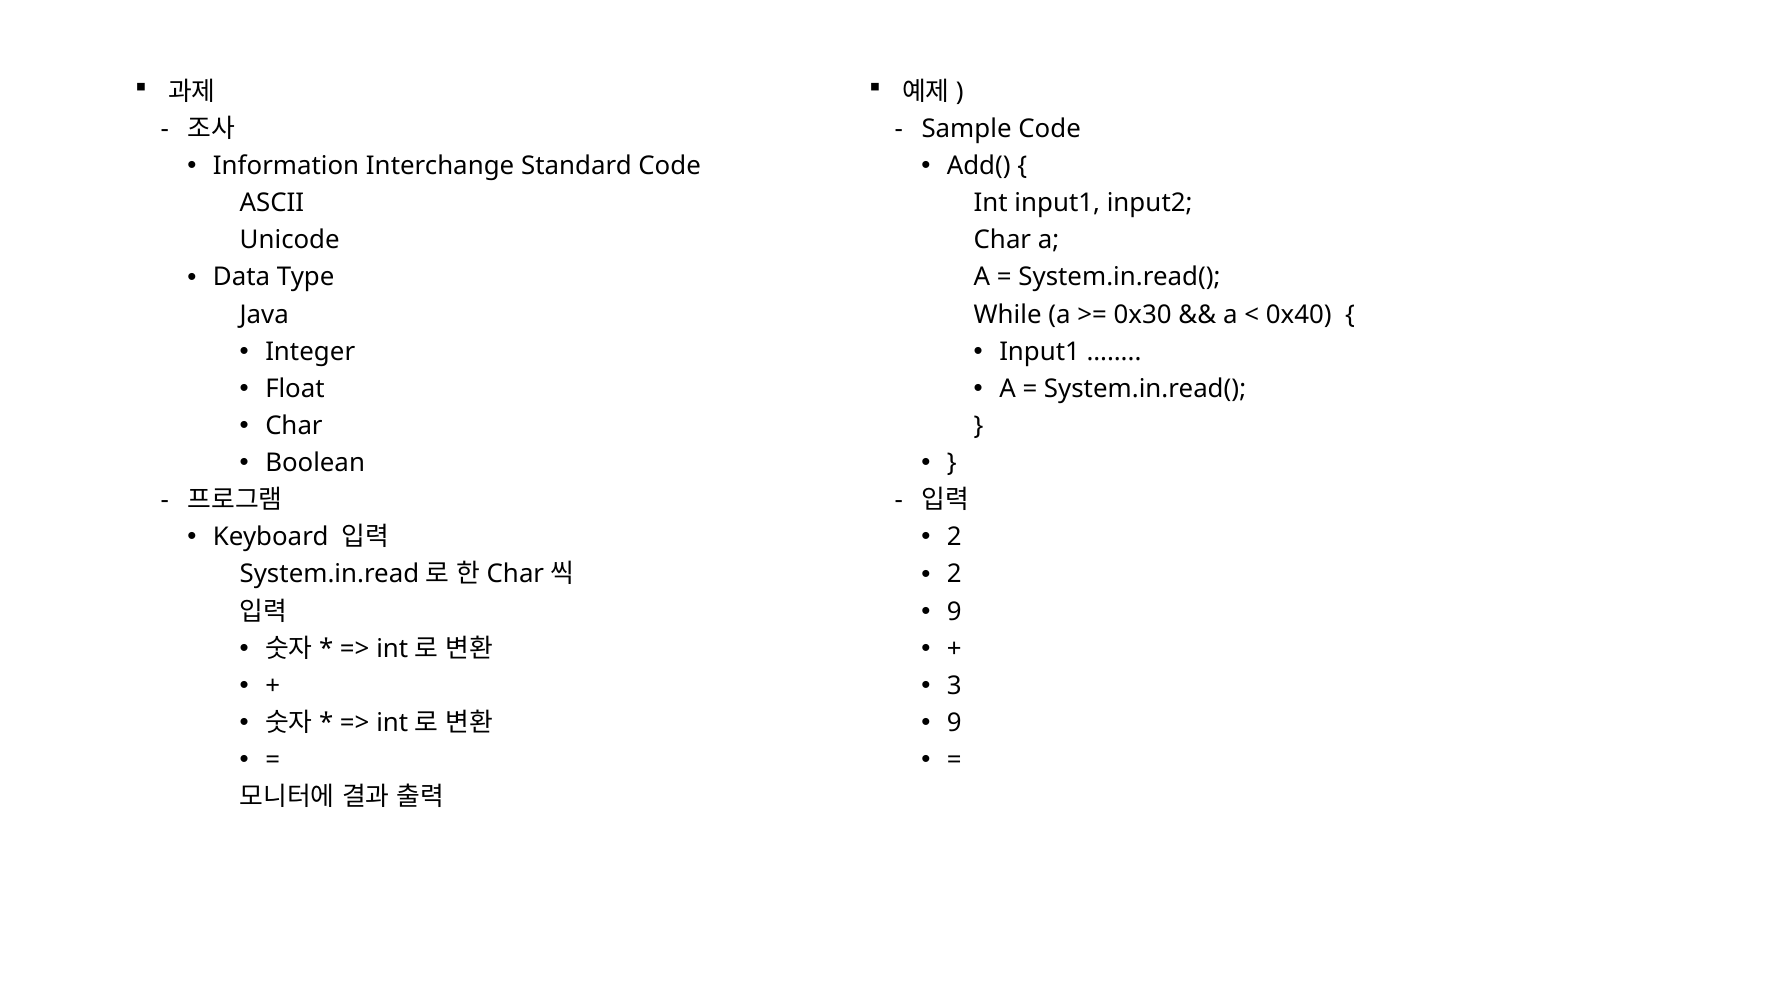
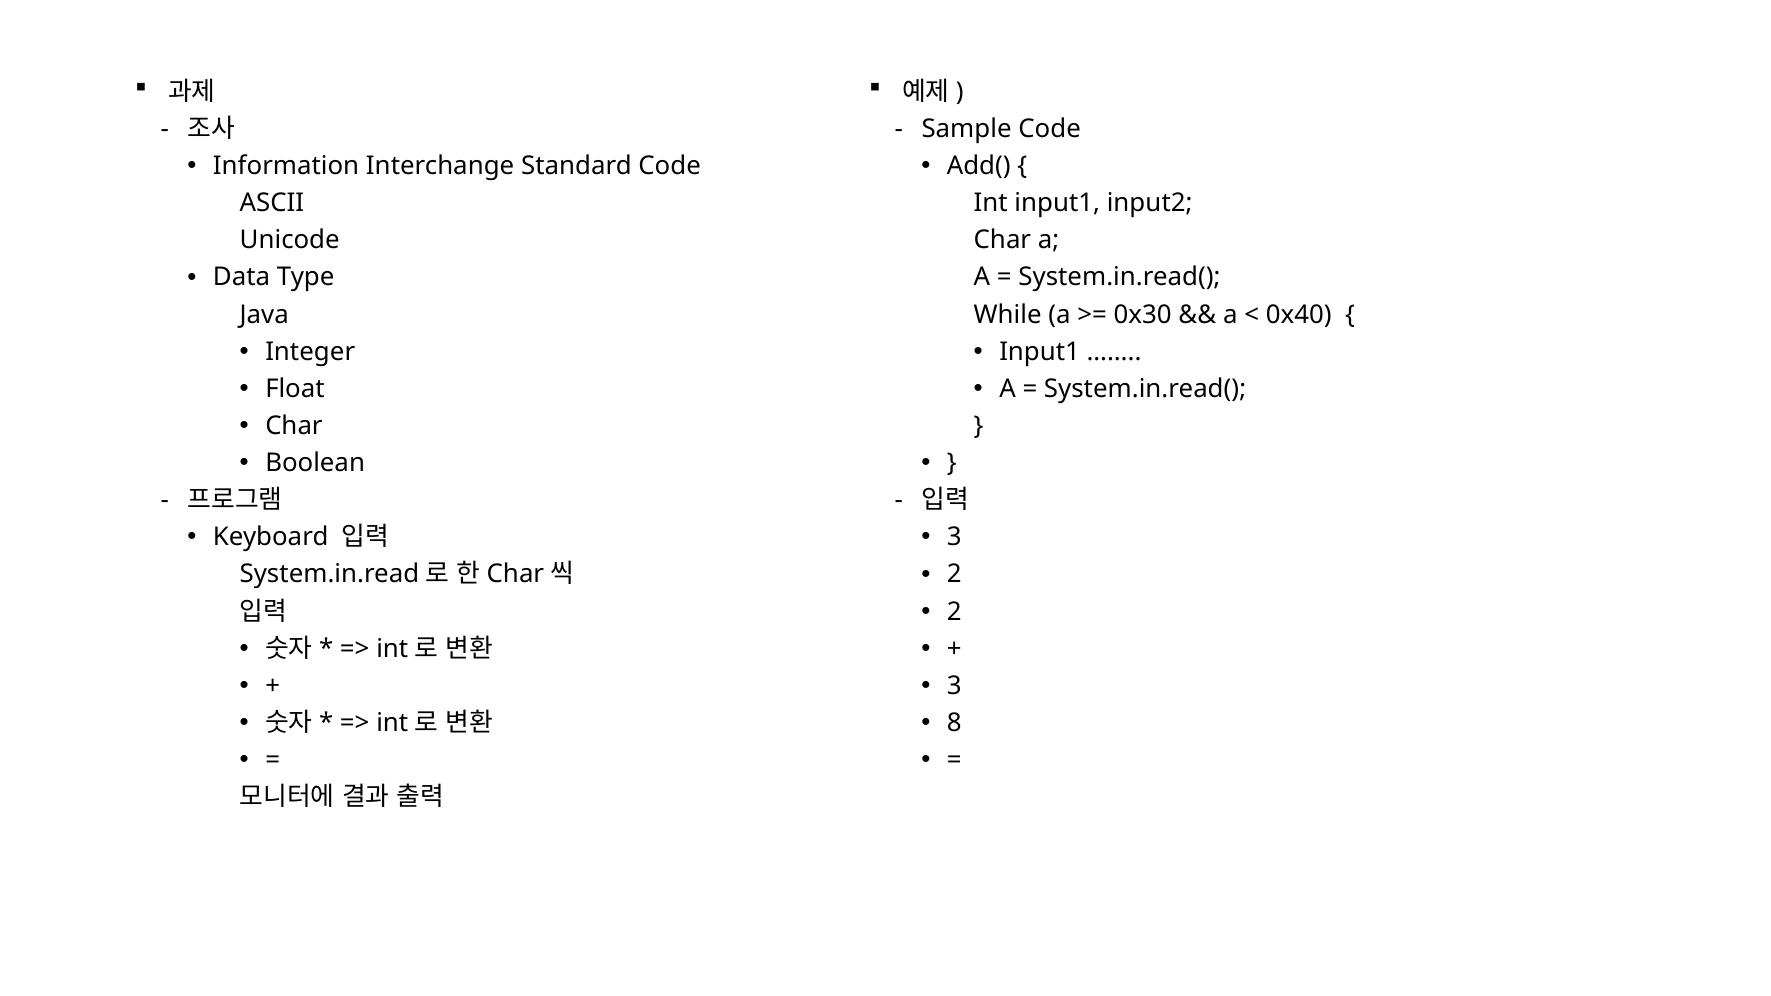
2: 2 -> 3 (954, 537)
9: 9 -> 2 (954, 612)
9: 9 -> 8 (954, 723)
